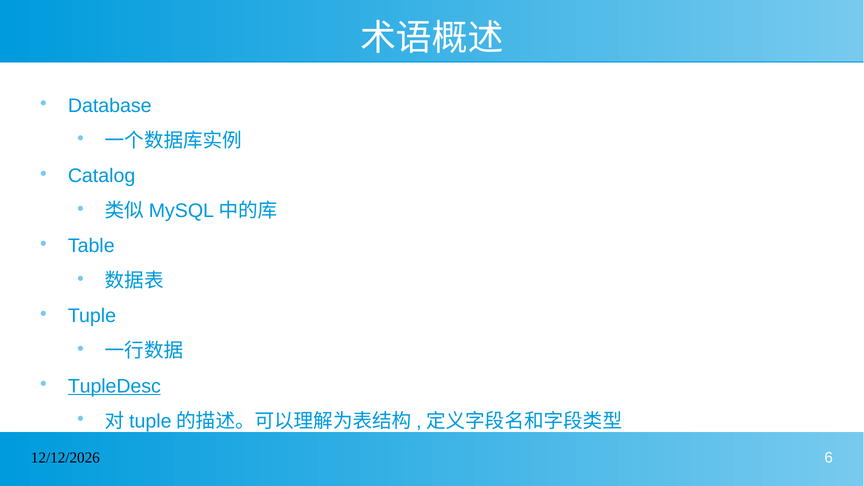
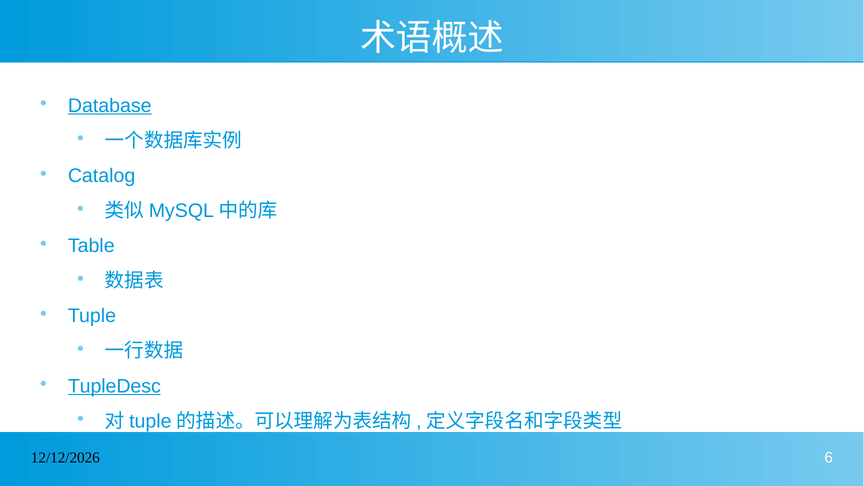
Database underline: none -> present (110, 106)
